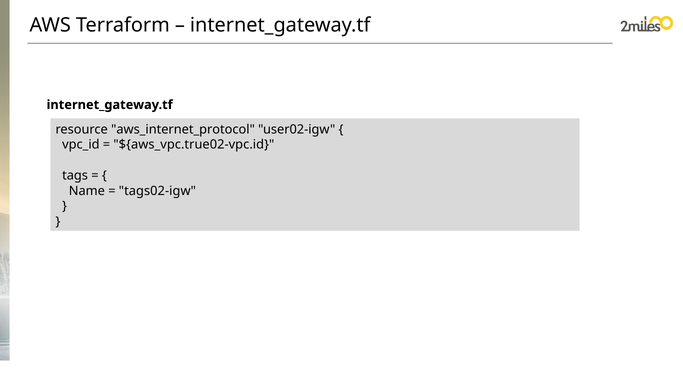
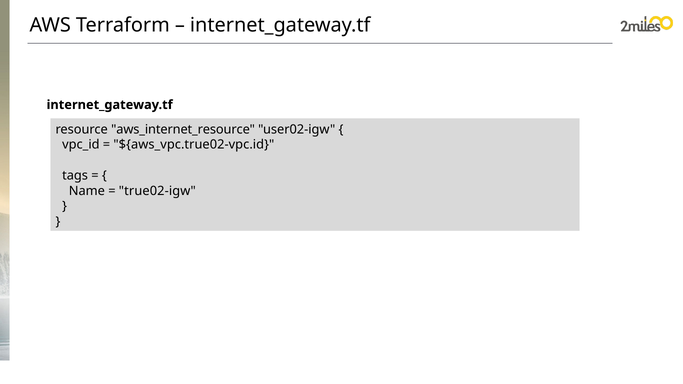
aws_internet_protocol: aws_internet_protocol -> aws_internet_resource (183, 129)
tags02-igw: tags02-igw -> true02-igw (157, 191)
